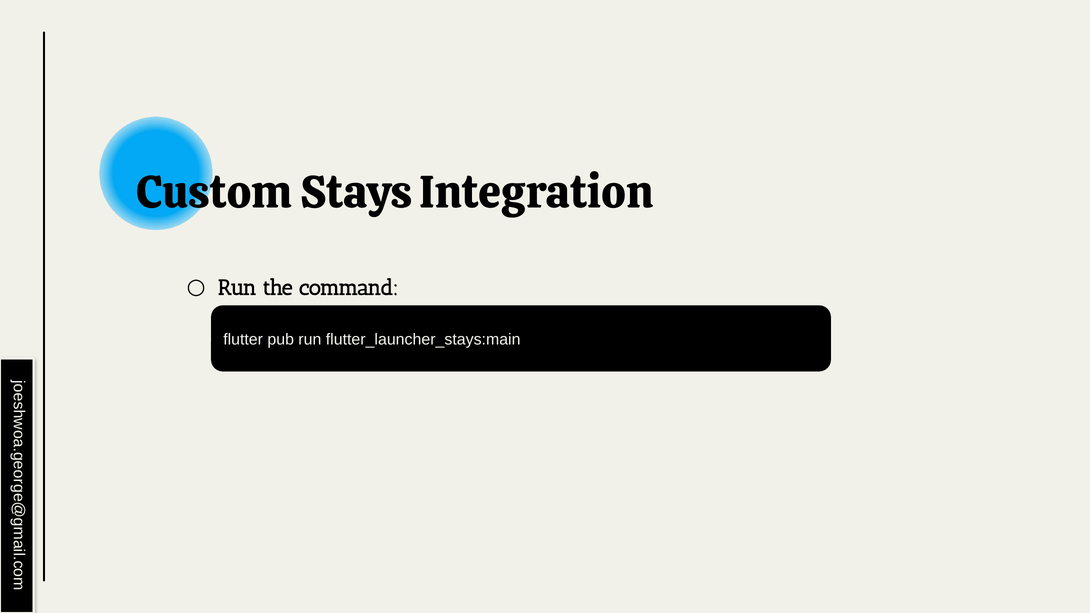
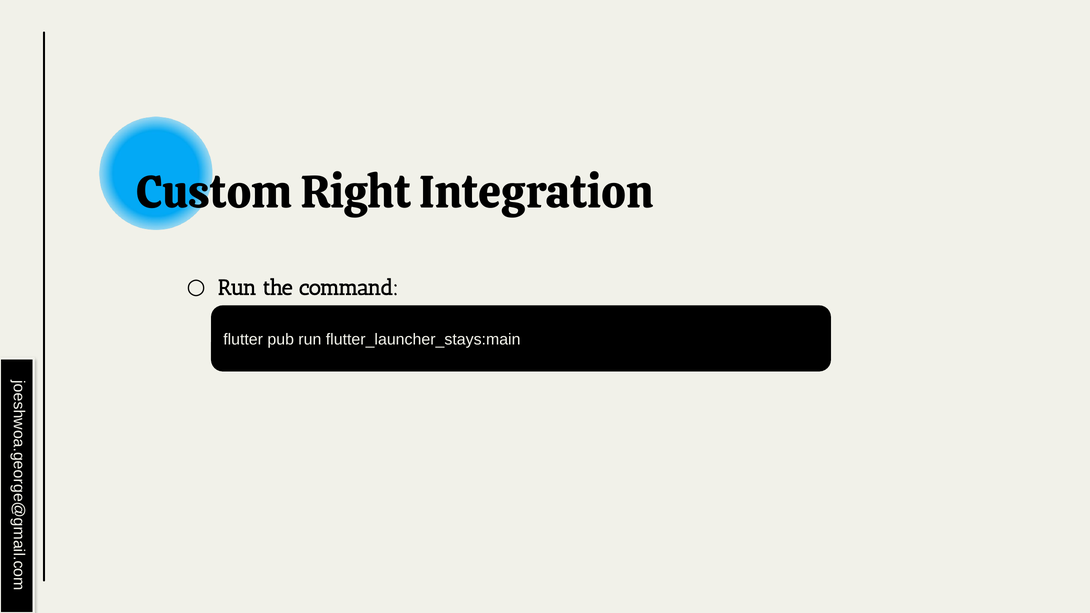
Stays: Stays -> Right (356, 193)
